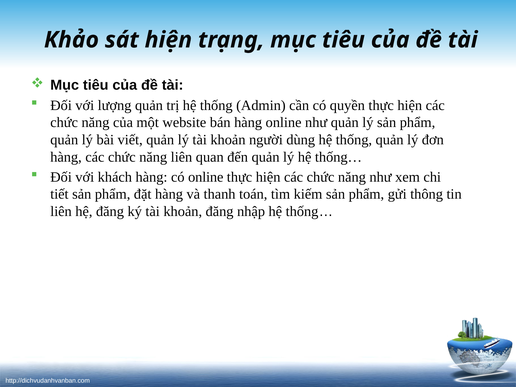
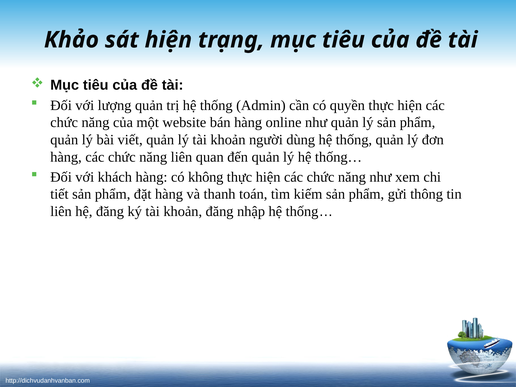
có online: online -> không (206, 177)
